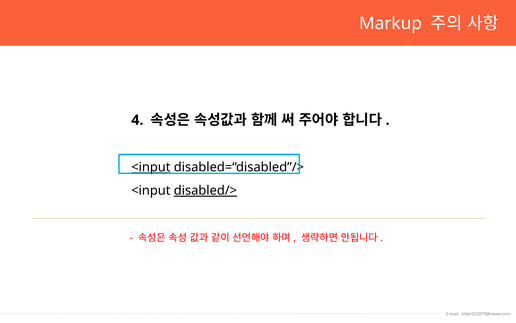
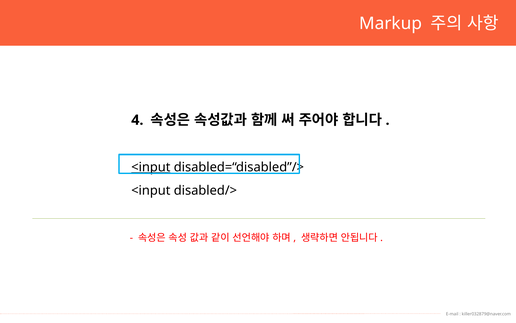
disabled/> underline: present -> none (205, 190)
